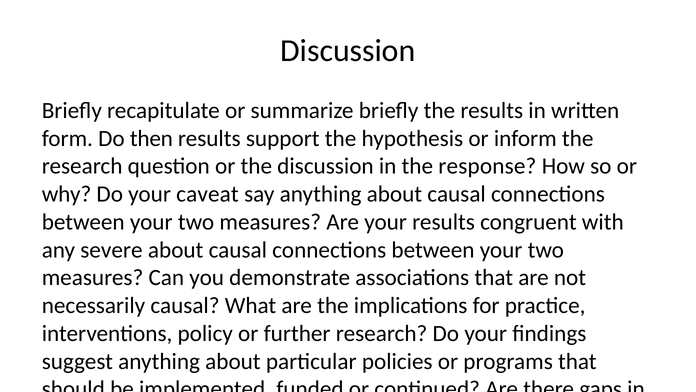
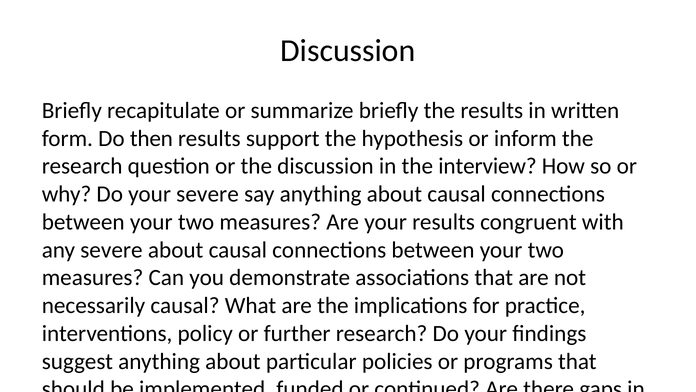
response: response -> interview (487, 166)
your caveat: caveat -> severe (208, 194)
